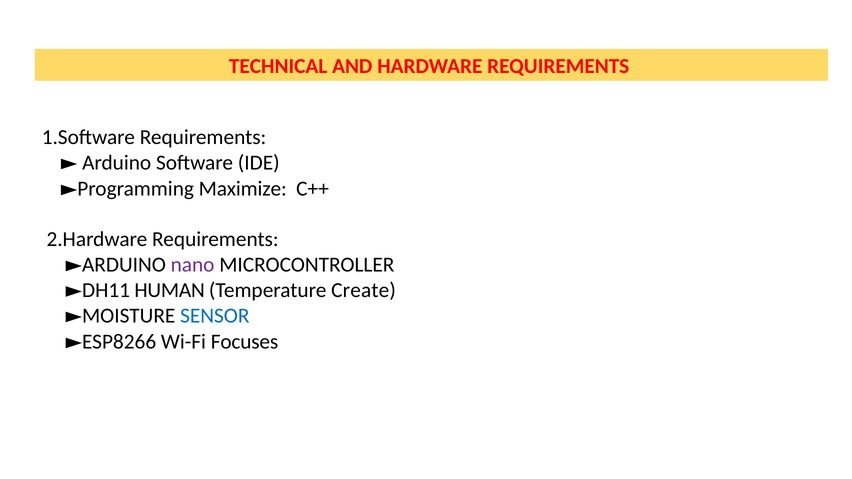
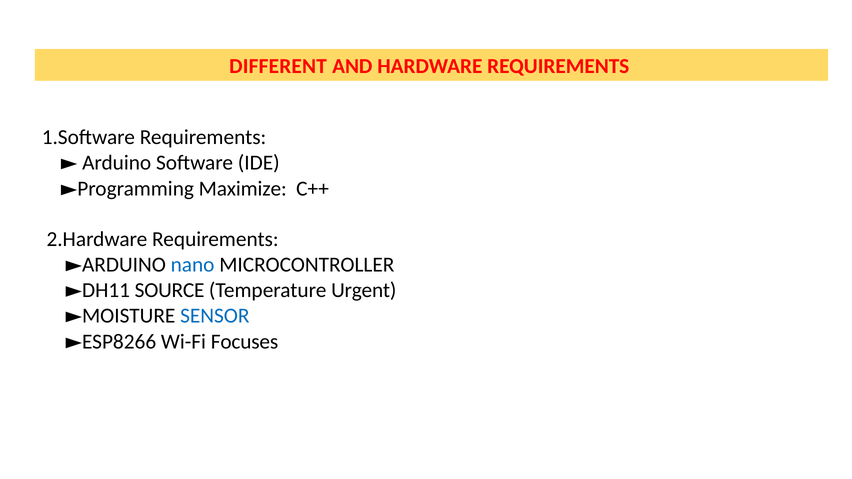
TECHNICAL: TECHNICAL -> DIFFERENT (278, 66)
nano colour: purple -> blue (193, 265)
HUMAN: HUMAN -> SOURCE (170, 291)
Create: Create -> Urgent (364, 291)
